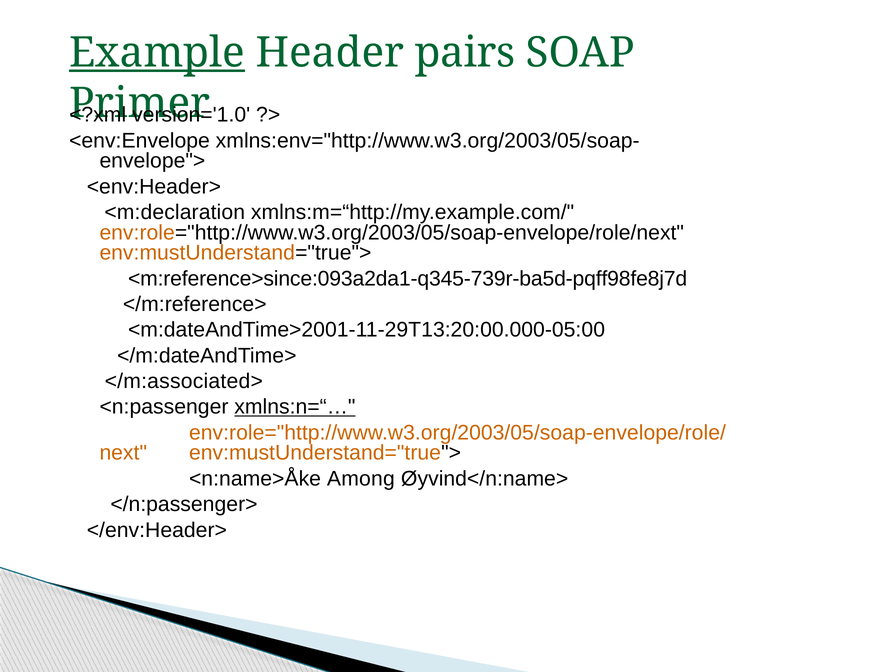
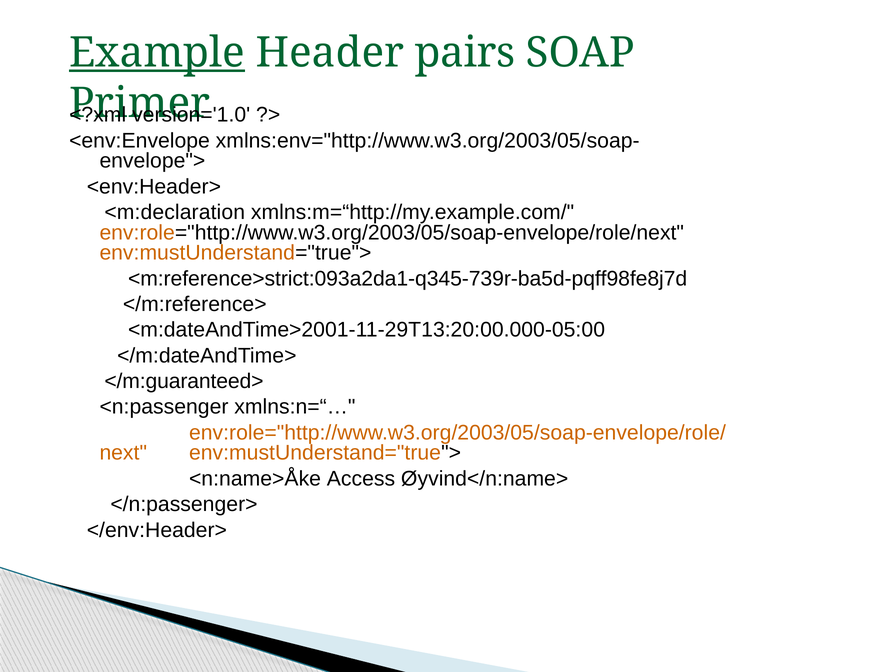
<m:reference>since:093a2da1-q345-739r-ba5d-pqff98fe8j7d: <m:reference>since:093a2da1-q345-739r-ba5d-pqff98fe8j7d -> <m:reference>strict:093a2da1-q345-739r-ba5d-pqff98fe8j7d (408, 279)
</m:associated>: </m:associated> -> </m:guaranteed> (184, 381)
xmlns:n=“… underline: present -> none (295, 407)
Among: Among -> Access (361, 479)
